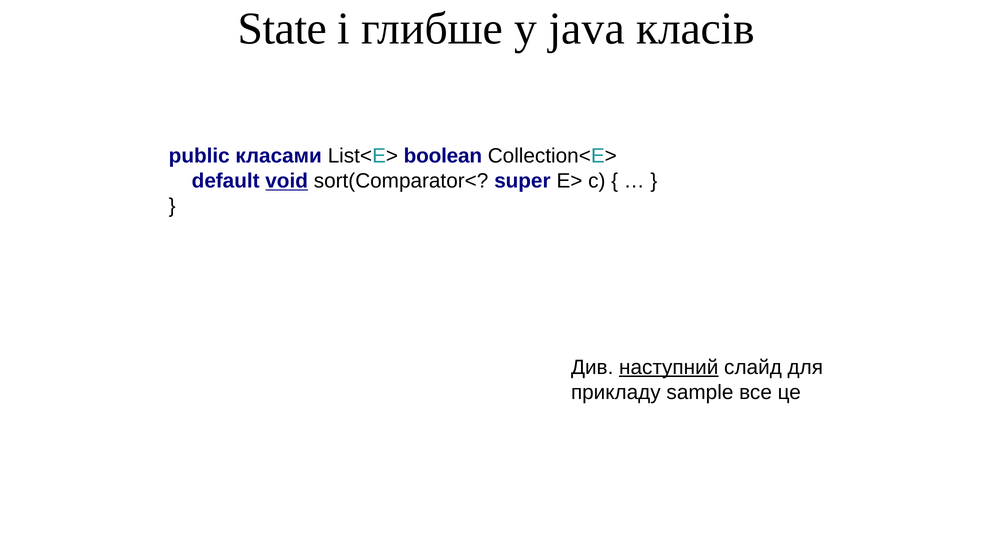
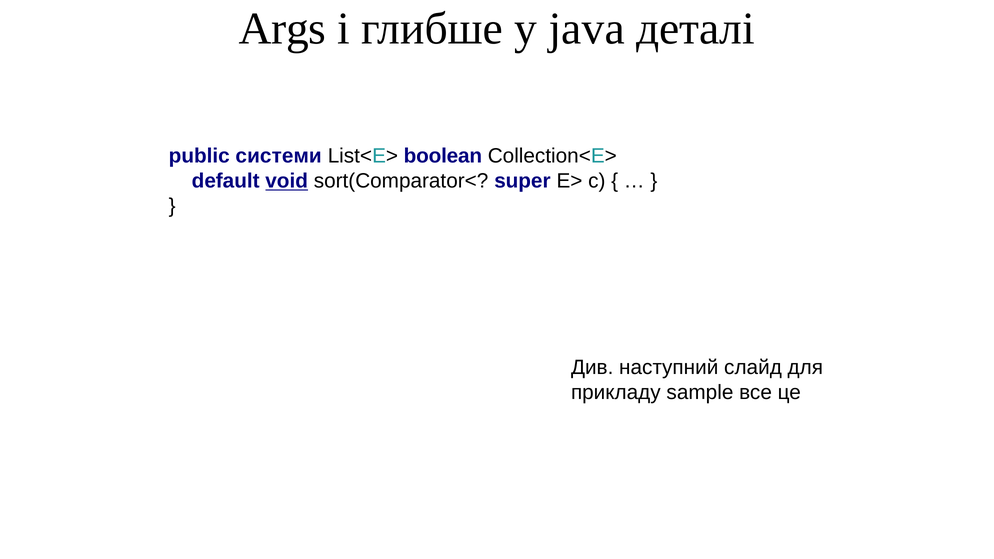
State: State -> Args (282, 29)
класів: класів -> деталі (695, 29)
класами: класами -> системи (279, 156)
наступний underline: present -> none (669, 367)
